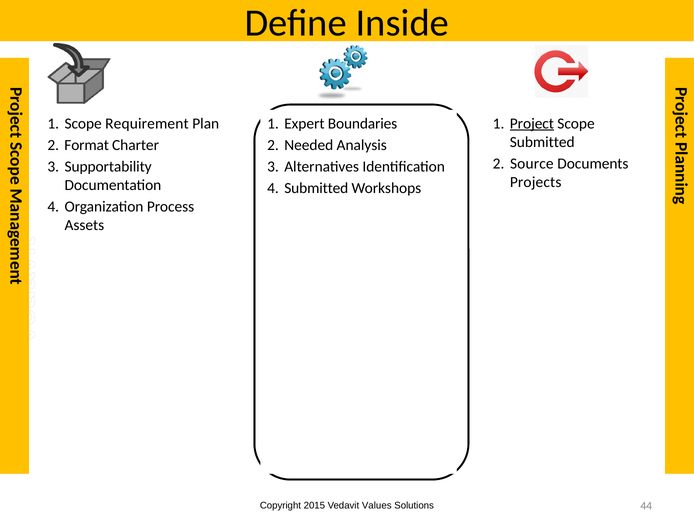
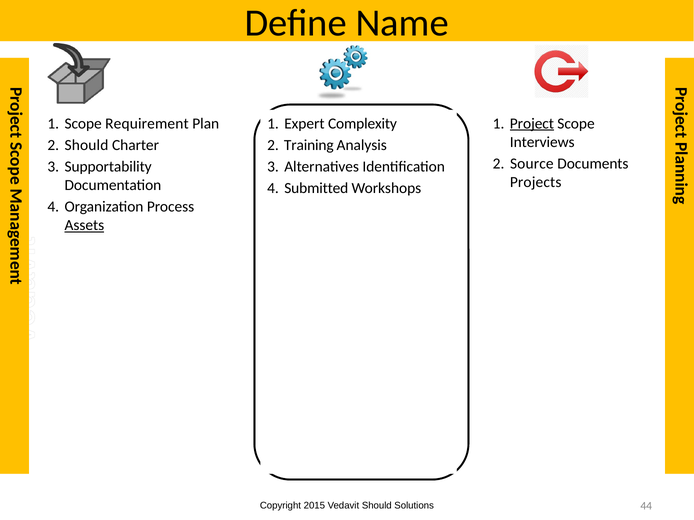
Inside: Inside -> Name (402, 23)
Boundaries: Boundaries -> Complexity (362, 124)
Submitted: Submitted -> Interviews (542, 142)
Format: Format -> Should (86, 145)
Needed: Needed -> Training (309, 145)
Assets underline: none -> present (84, 225)
Values: Values -> Should (377, 506)
